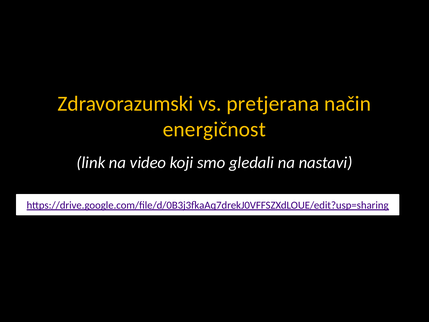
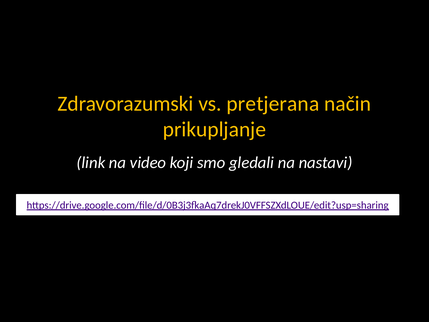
energičnost: energičnost -> prikupljanje (214, 129)
